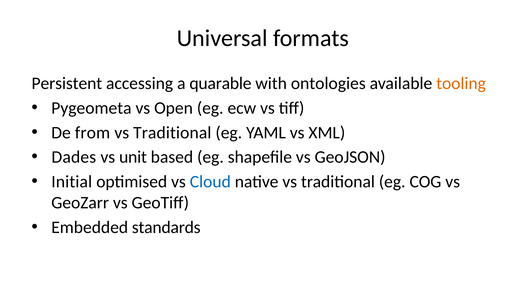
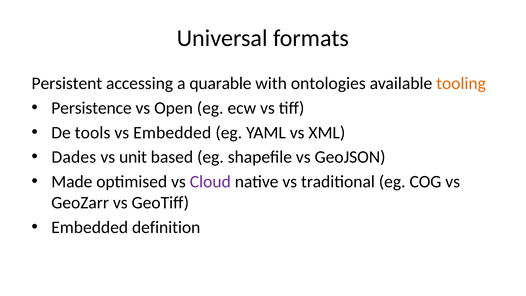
Pygeometa: Pygeometa -> Persistence (91, 108)
from: from -> tools (93, 133)
Traditional: Traditional -> Embedded (172, 133)
Initial: Initial -> Made (72, 182)
Cloud colour: blue -> purple (210, 182)
standards: standards -> definition (166, 227)
